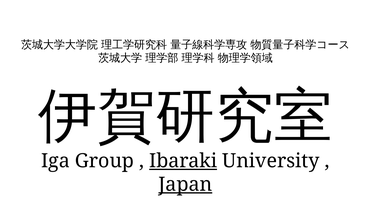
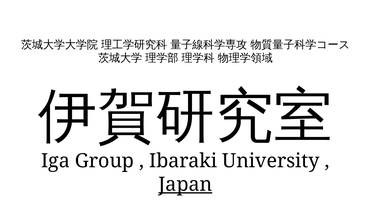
Ibaraki underline: present -> none (183, 161)
